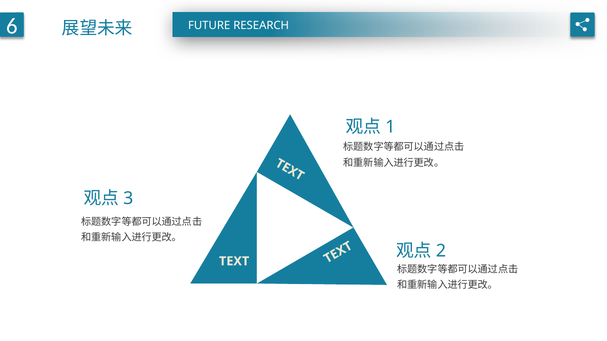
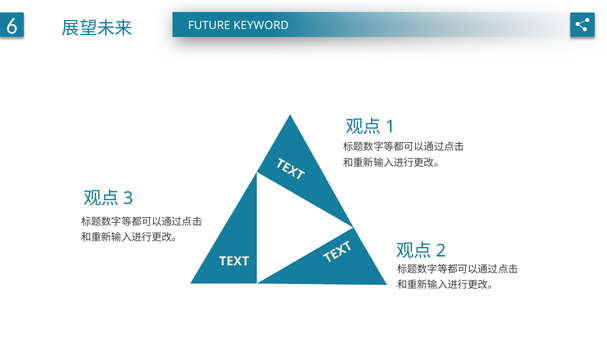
RESEARCH: RESEARCH -> KEYWORD (261, 25)
